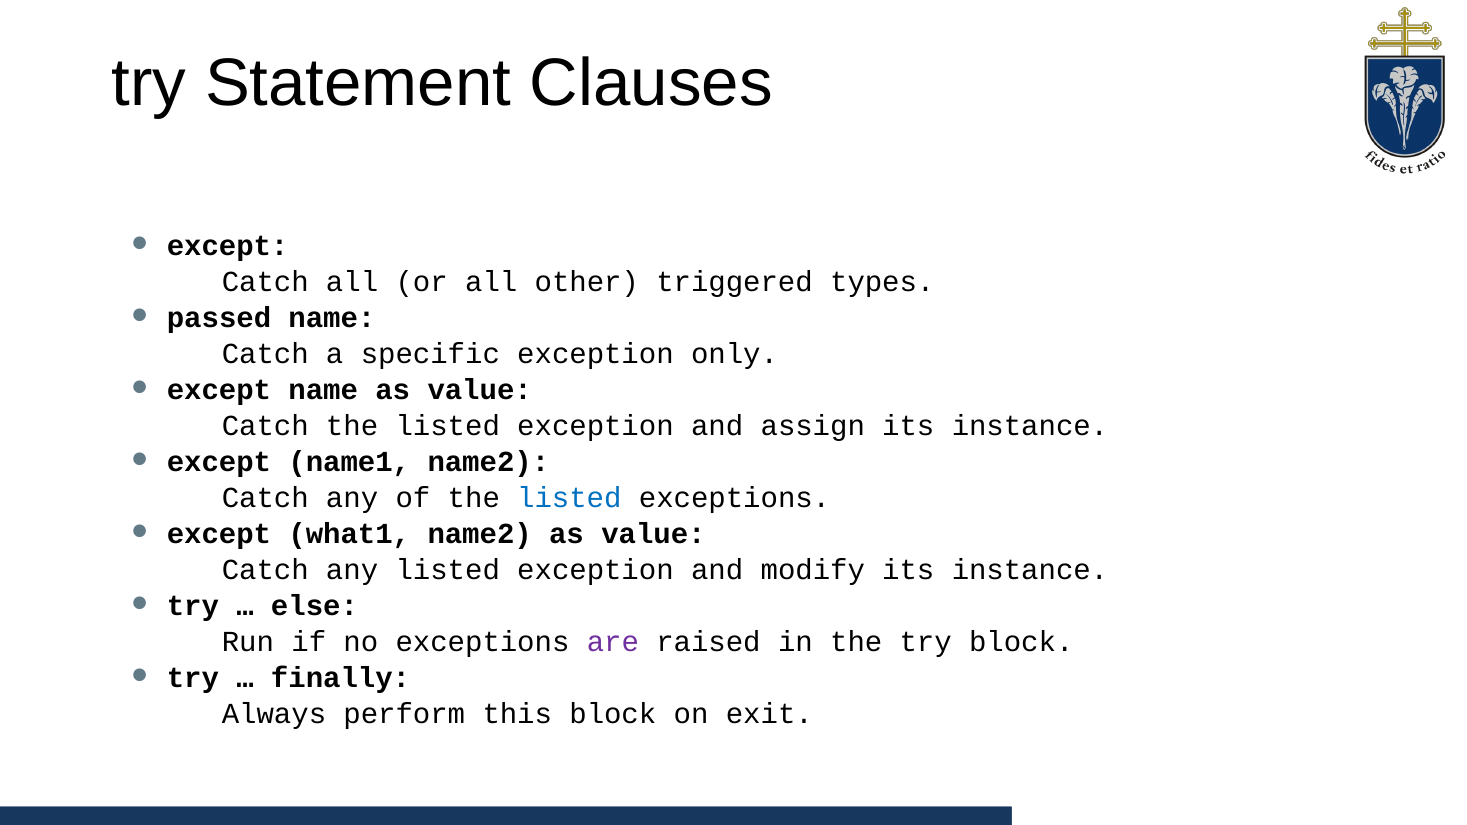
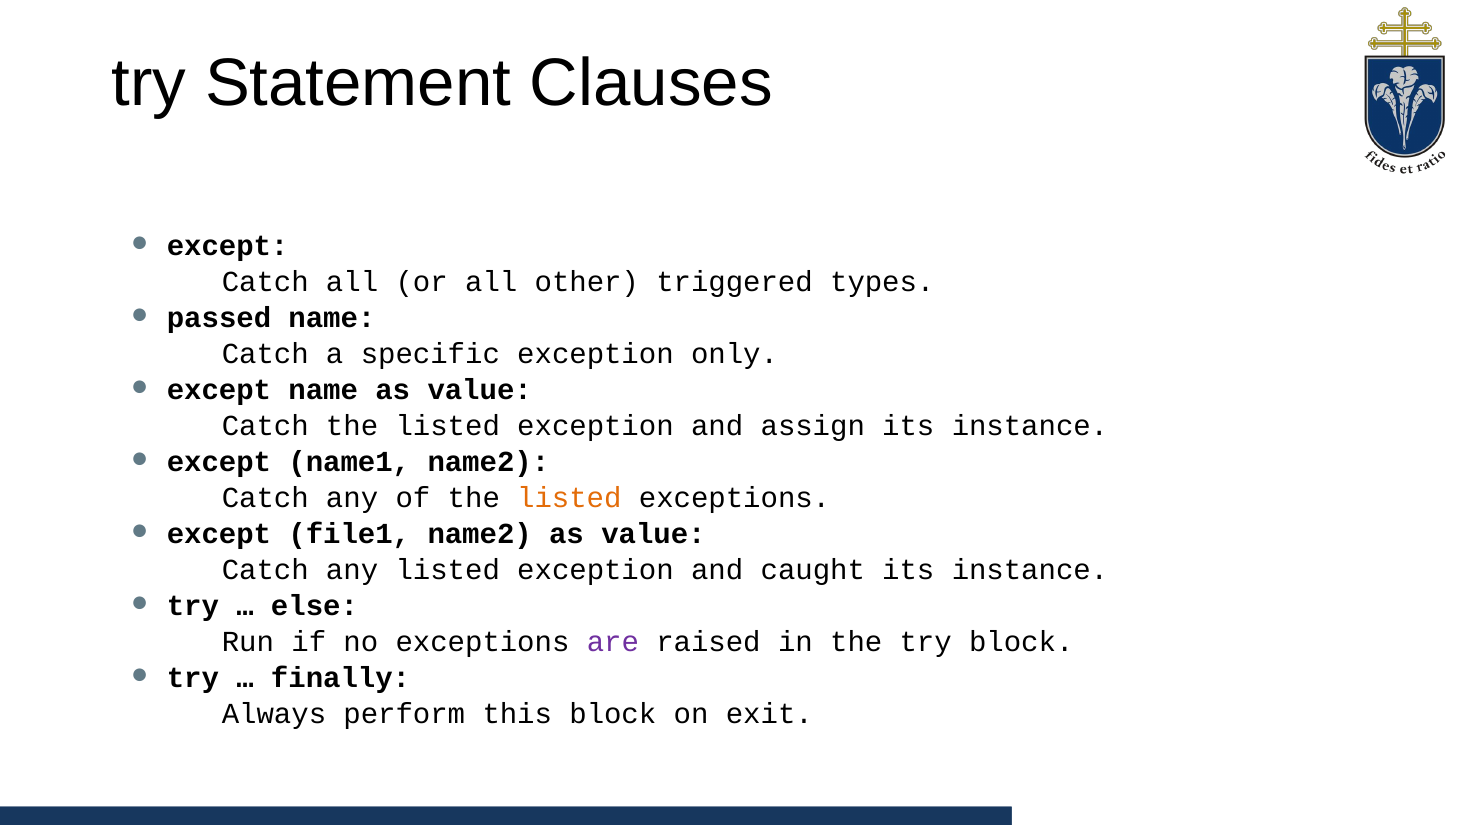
listed colour: blue -> orange (569, 498)
what1: what1 -> file1 (349, 534)
modify: modify -> caught (813, 570)
